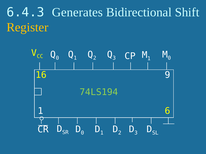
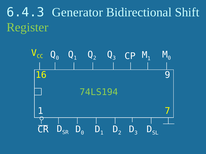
Generates: Generates -> Generator (77, 12)
Register colour: yellow -> light green (27, 27)
6: 6 -> 7 (168, 111)
